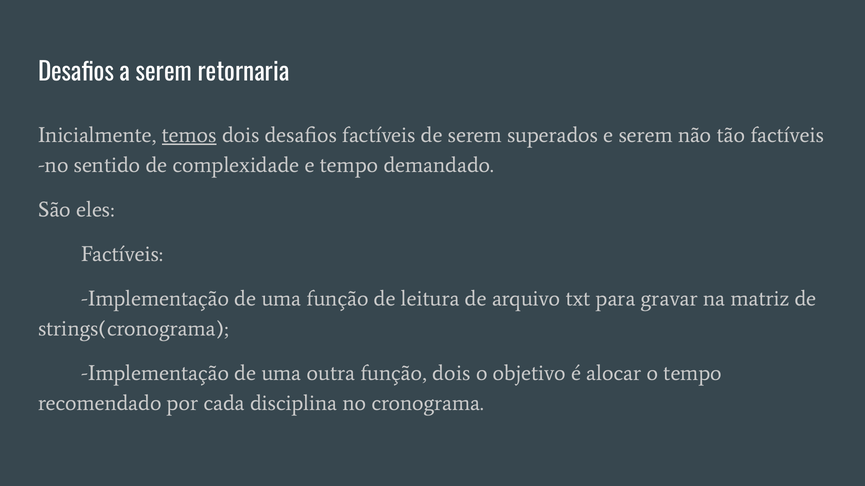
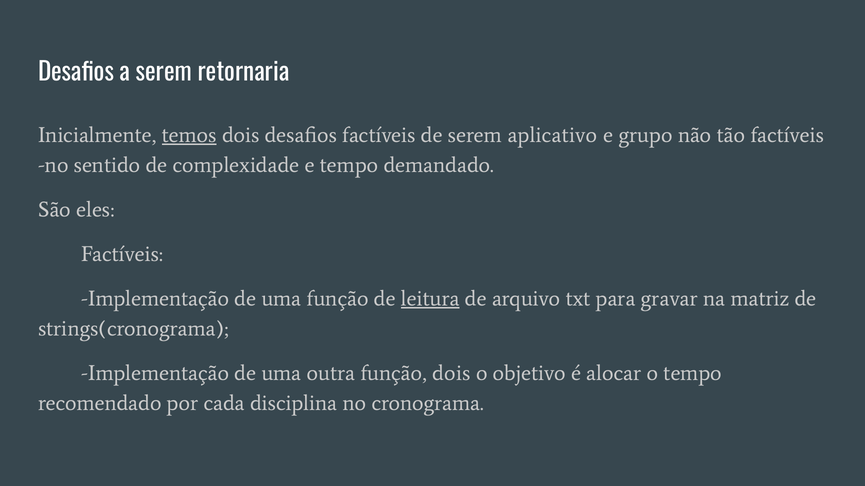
superados: superados -> aplicativo (552, 135)
e serem: serem -> grupo (646, 135)
leitura underline: none -> present (430, 299)
